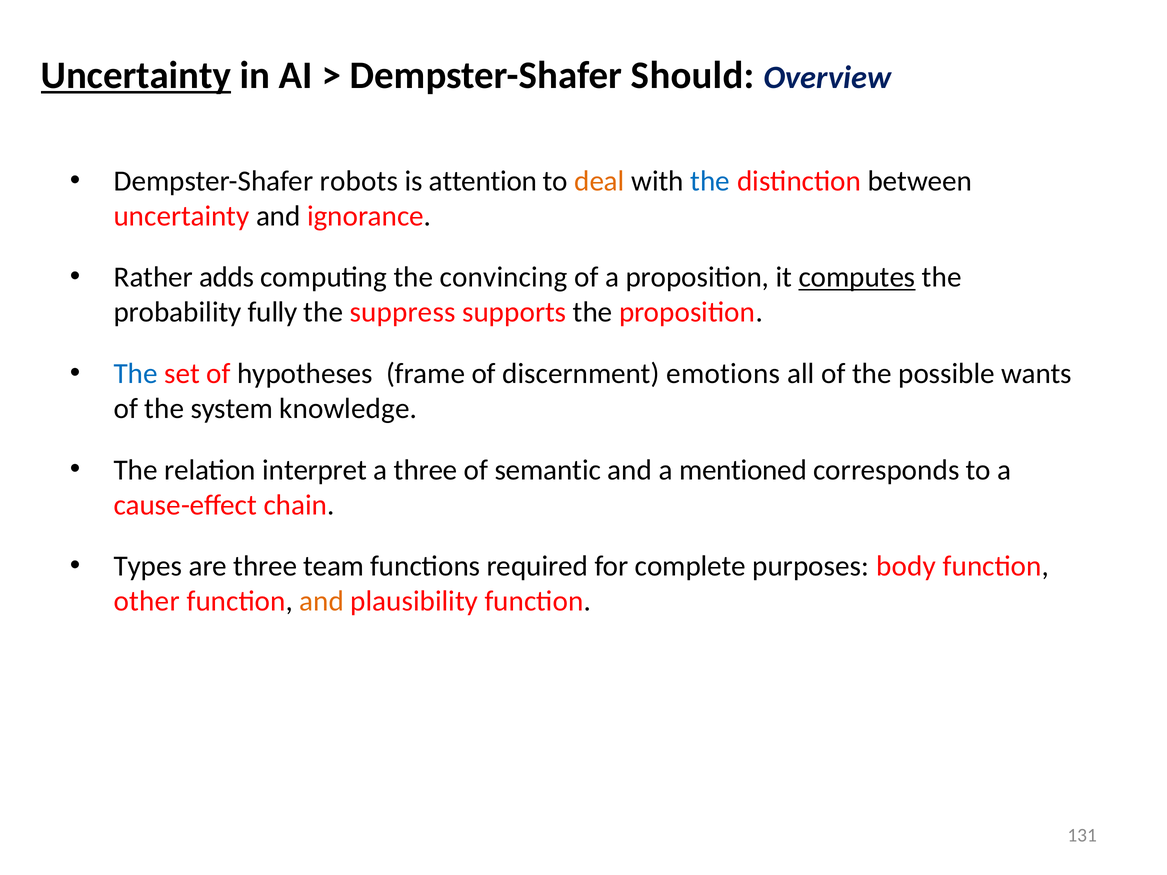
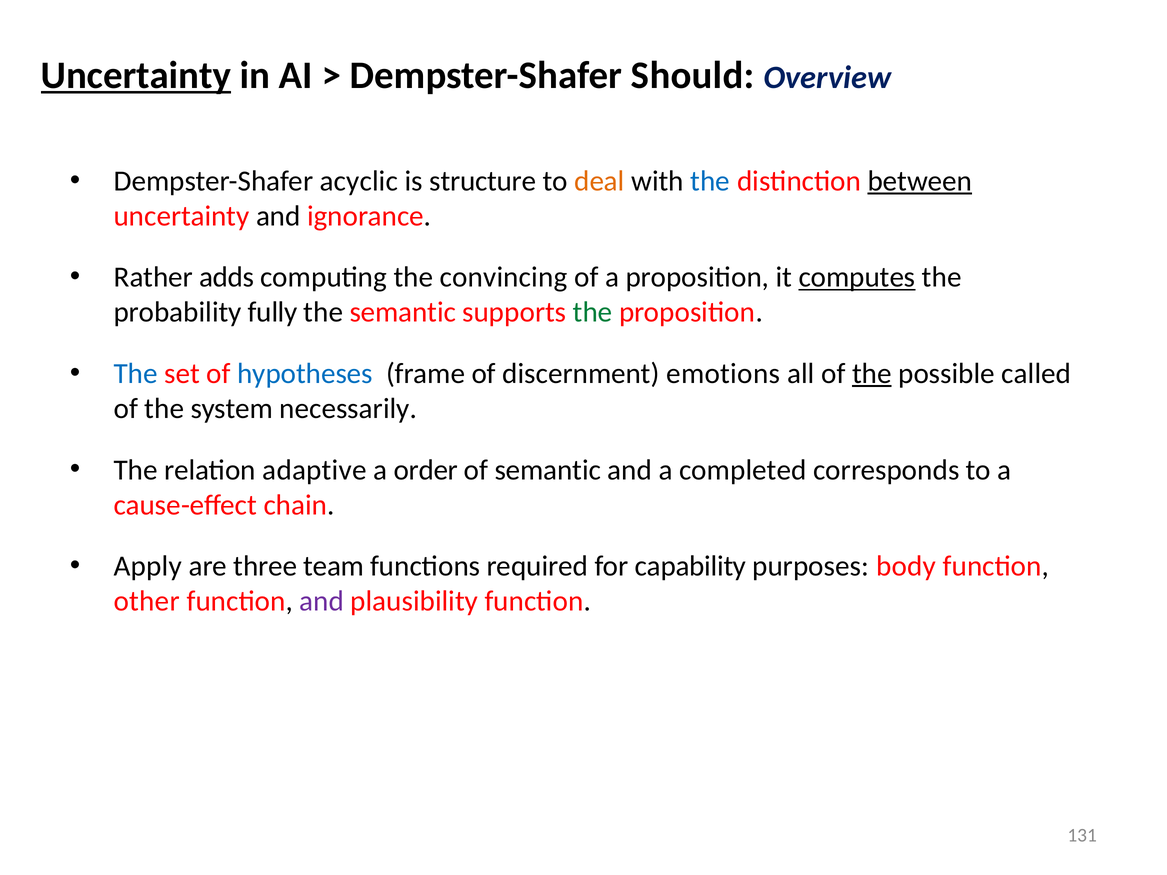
robots: robots -> acyclic (359, 181)
attention: attention -> structure (483, 181)
between underline: none -> present (920, 181)
the suppress: suppress -> semantic (403, 312)
the colour: black -> green (593, 312)
hypotheses colour: black -> blue (305, 374)
the underline: none -> present (872, 374)
wants: wants -> called (1036, 374)
knowledge: knowledge -> necessarily (348, 409)
interpret: interpret -> adaptive (315, 470)
a three: three -> order (426, 470)
mentioned: mentioned -> completed (743, 470)
Types: Types -> Apply (148, 566)
complete: complete -> capability (691, 566)
and colour: orange -> purple (322, 601)
